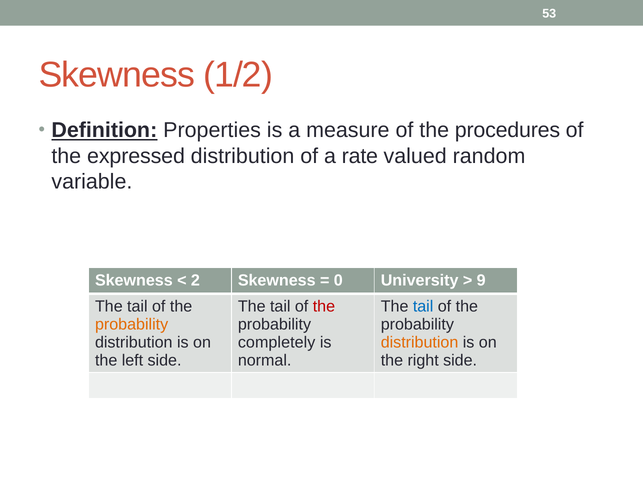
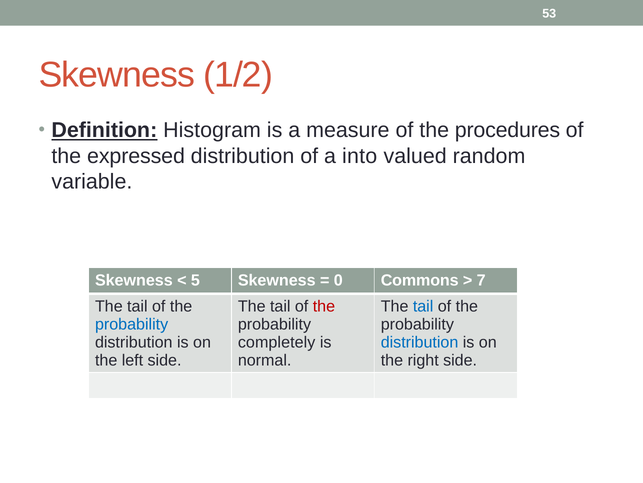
Properties: Properties -> Histogram (212, 130)
rate: rate -> into (360, 156)
2: 2 -> 5 (195, 280)
University: University -> Commons (420, 280)
9: 9 -> 7 (481, 280)
probability colour: orange -> blue (132, 324)
distribution colour: orange -> blue (420, 342)
